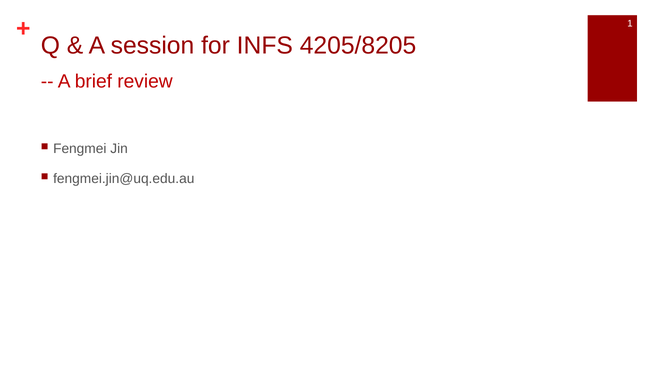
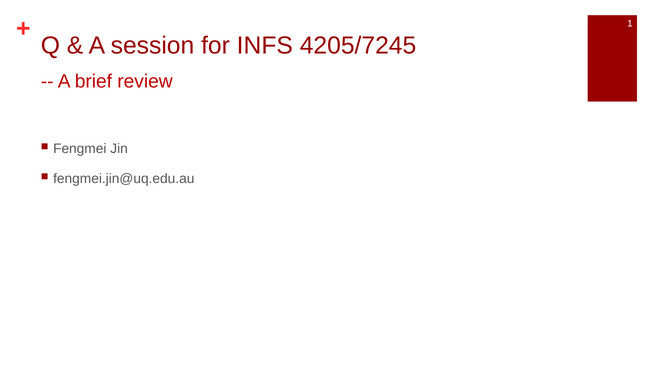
4205/8205: 4205/8205 -> 4205/7245 (358, 45)
